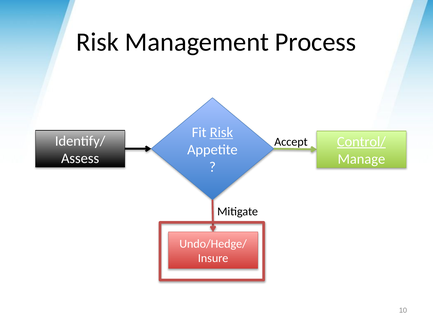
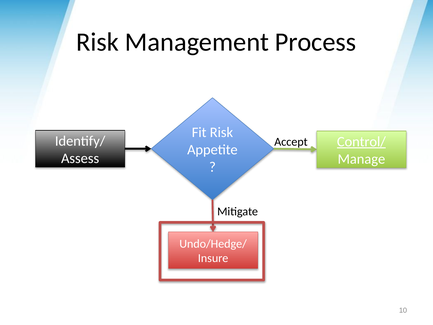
Risk underline: present -> none (221, 132)
